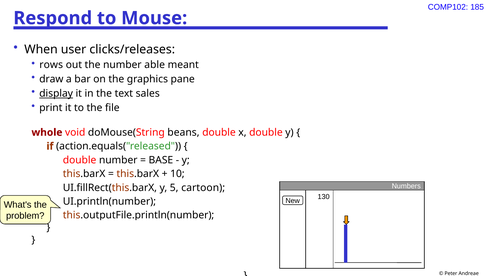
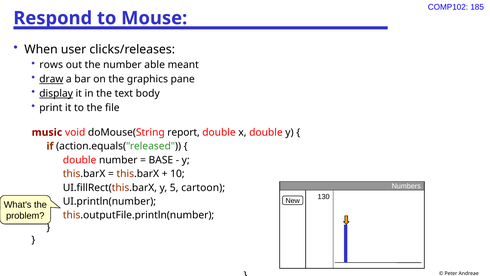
draw underline: none -> present (51, 79)
sales: sales -> body (148, 93)
whole: whole -> music (47, 132)
beans: beans -> report (184, 132)
